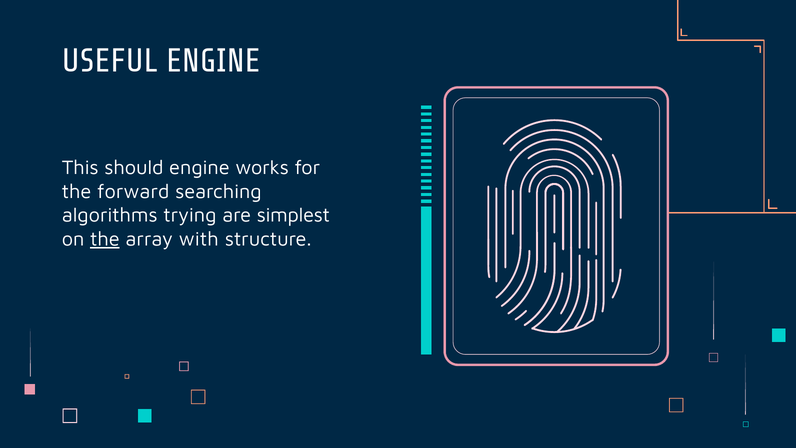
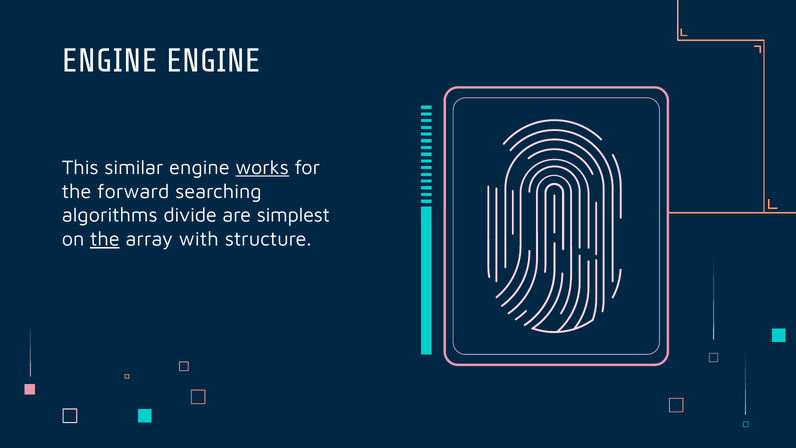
USEFUL: USEFUL -> ENGINE (110, 61)
should: should -> similar (134, 167)
works underline: none -> present (262, 167)
trying: trying -> divide (190, 215)
